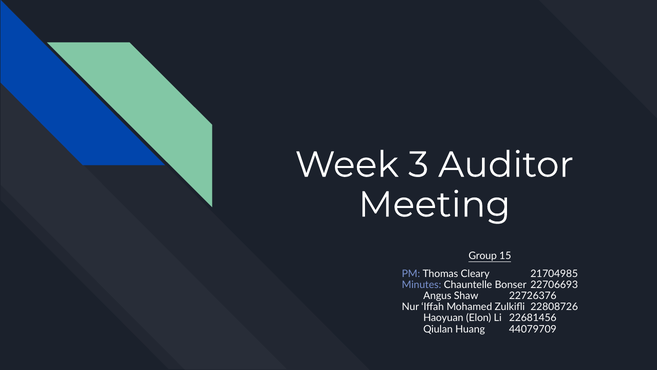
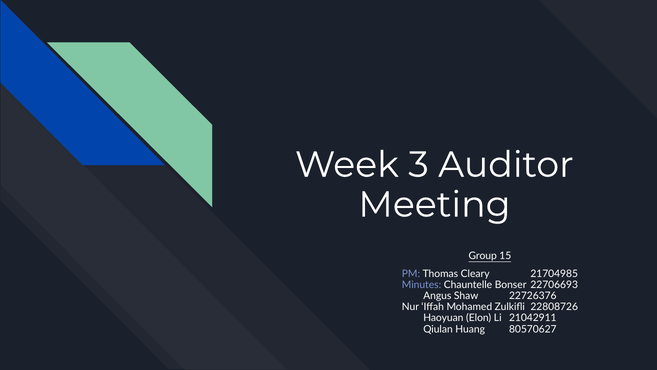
22681456: 22681456 -> 21042911 (533, 318)
44079709: 44079709 -> 80570627 (533, 329)
